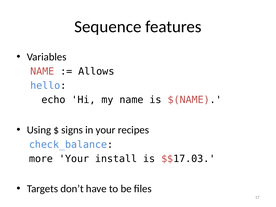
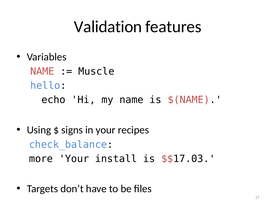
Sequence: Sequence -> Validation (108, 27)
Allows: Allows -> Muscle (96, 71)
